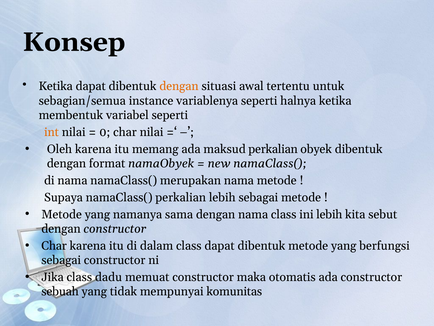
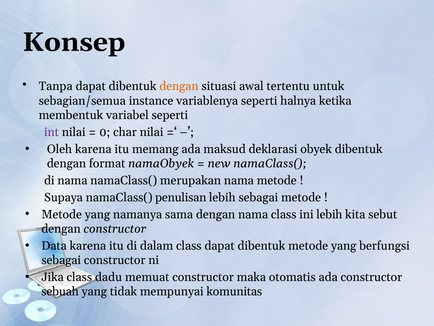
Ketika: Ketika -> Tanpa (56, 86)
int colour: orange -> purple (52, 132)
maksud perkalian: perkalian -> deklarasi (273, 149)
namaClass( perkalian: perkalian -> penulisan (181, 197)
Char: Char -> Data (54, 245)
